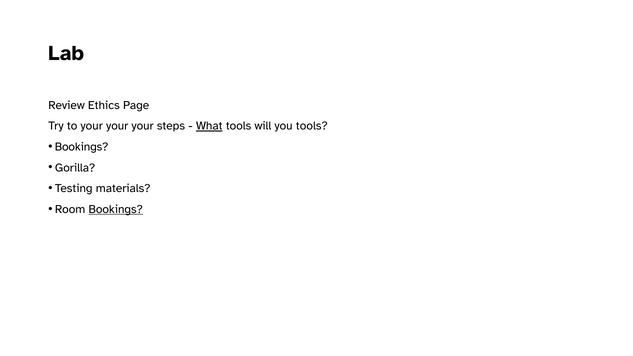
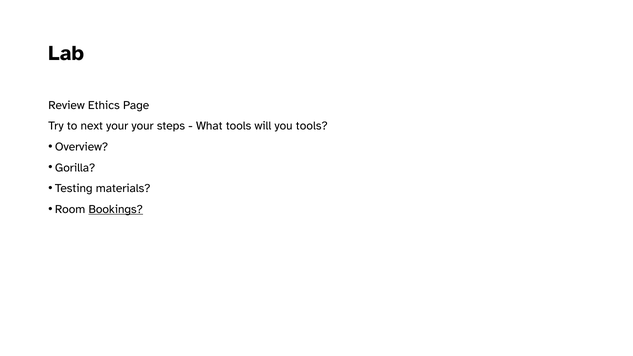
to your: your -> next (92, 126)
What underline: present -> none (209, 126)
Bookings: Bookings -> Overview (82, 147)
